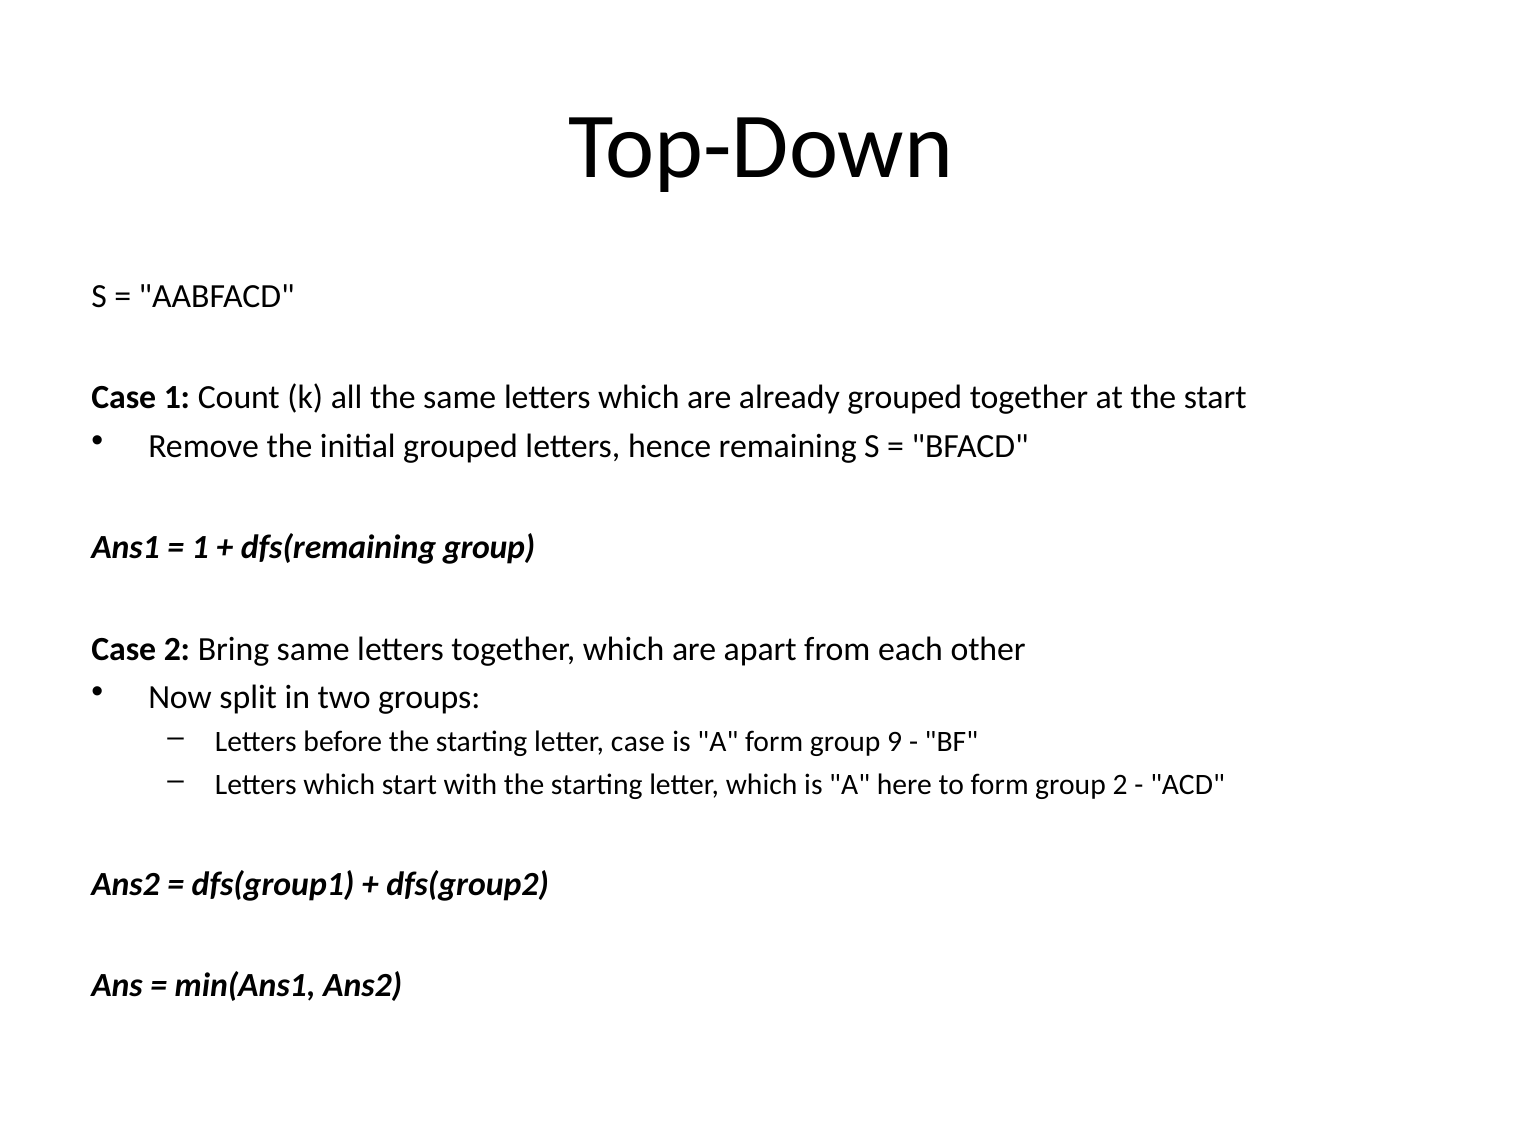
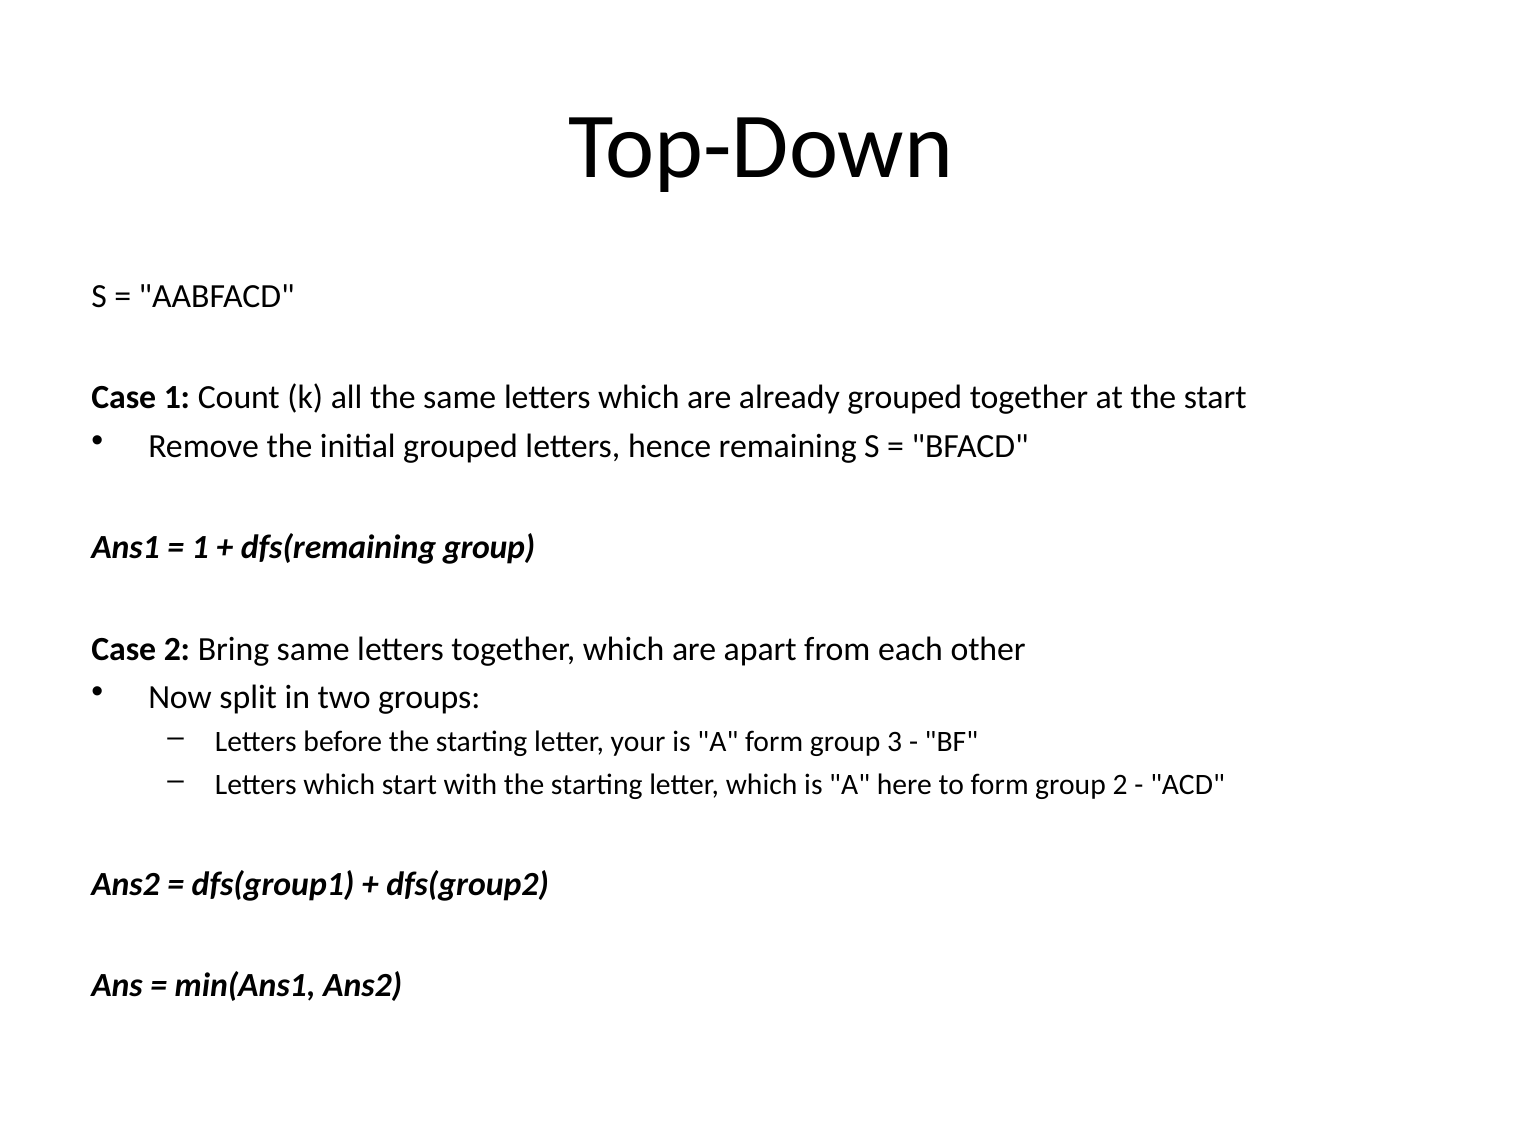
letter case: case -> your (638, 742)
9: 9 -> 3 (895, 742)
